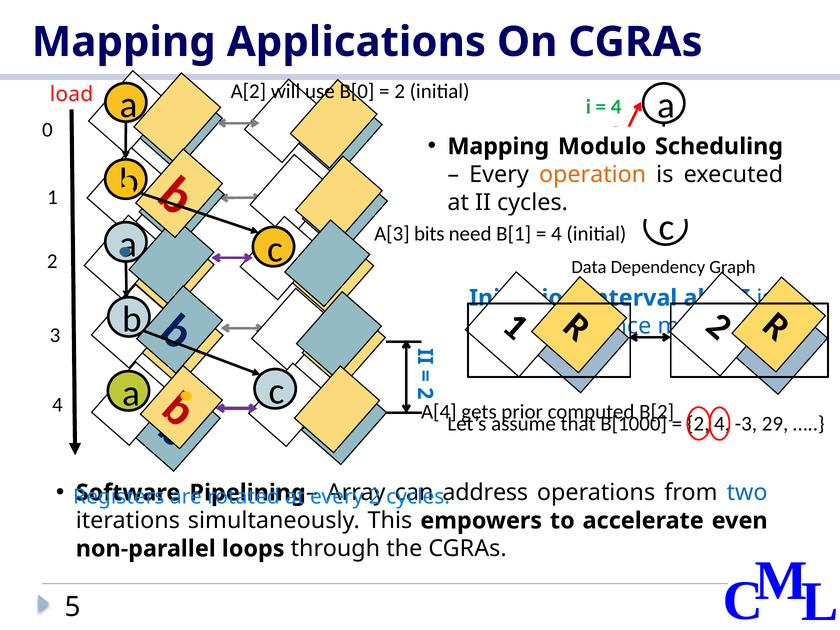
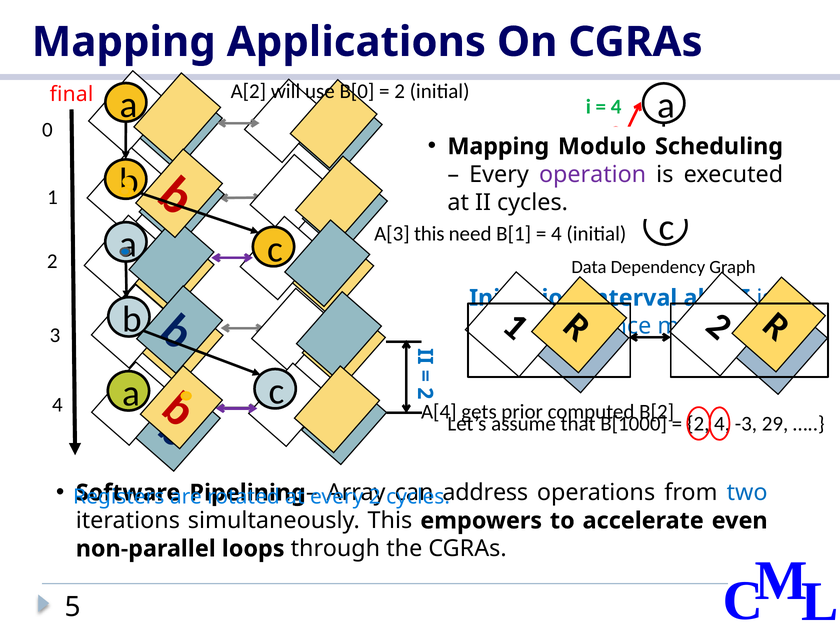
load: load -> final (71, 94)
operation colour: orange -> purple (593, 174)
A[3 bits: bits -> this (429, 234)
